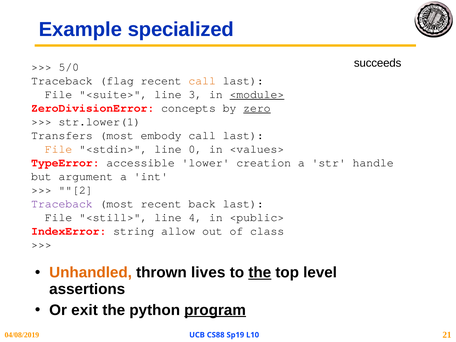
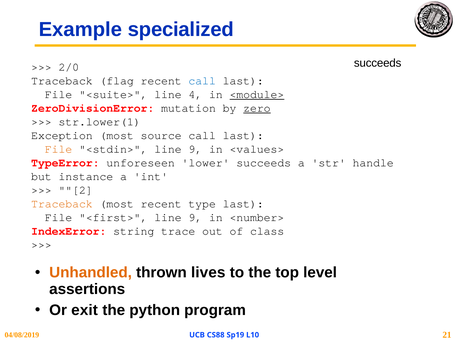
5/0: 5/0 -> 2/0 (69, 67)
call colour: orange -> blue (202, 81)
3: 3 -> 4 (195, 94)
concepts: concepts -> mutation (188, 108)
Transfers: Transfers -> Exception (62, 135)
embody: embody -> source (161, 135)
<stdin> line 0: 0 -> 9 (195, 149)
accessible: accessible -> unforeseen (141, 163)
lower creation: creation -> succeeds (264, 163)
argument: argument -> instance (86, 176)
Traceback colour: purple -> orange (62, 204)
back: back -> type (202, 204)
<still>: <still> -> <first> (113, 217)
4: 4 -> 9 (195, 217)
<public>: <public> -> <number> (257, 217)
allow: allow -> trace (178, 231)
the underline: present -> none (260, 273)
program underline: present -> none (215, 310)
